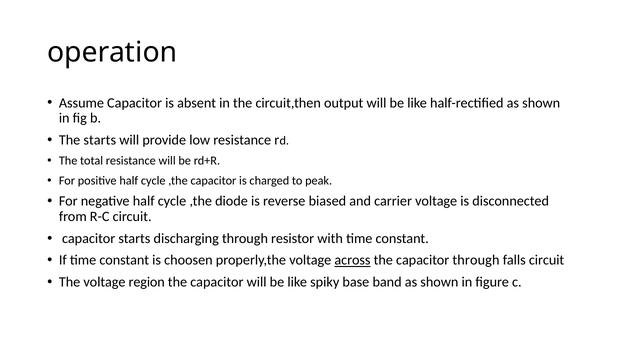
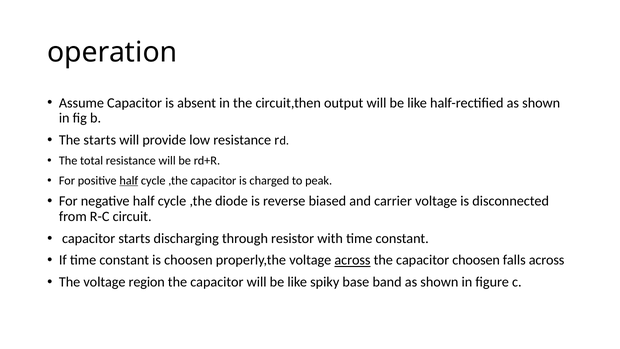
half underline: none -> present (129, 180)
capacitor through: through -> choosen (476, 260)
falls circuit: circuit -> across (547, 260)
